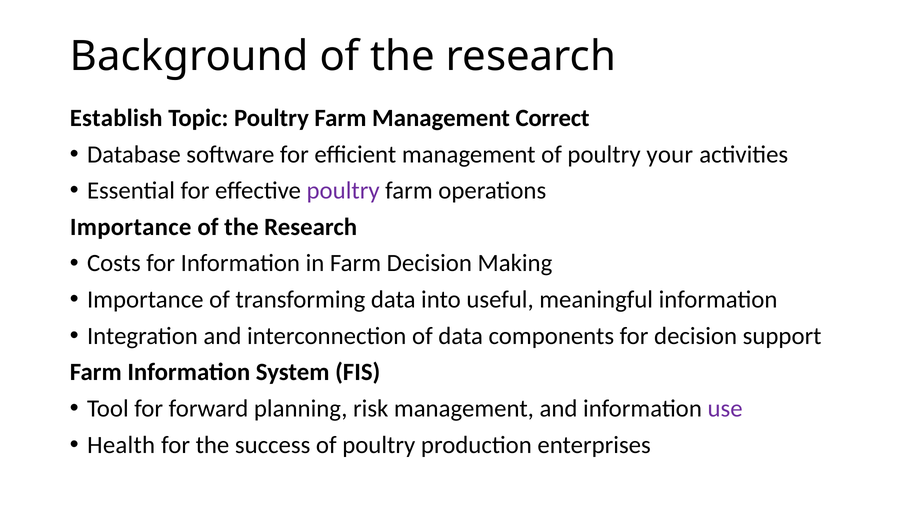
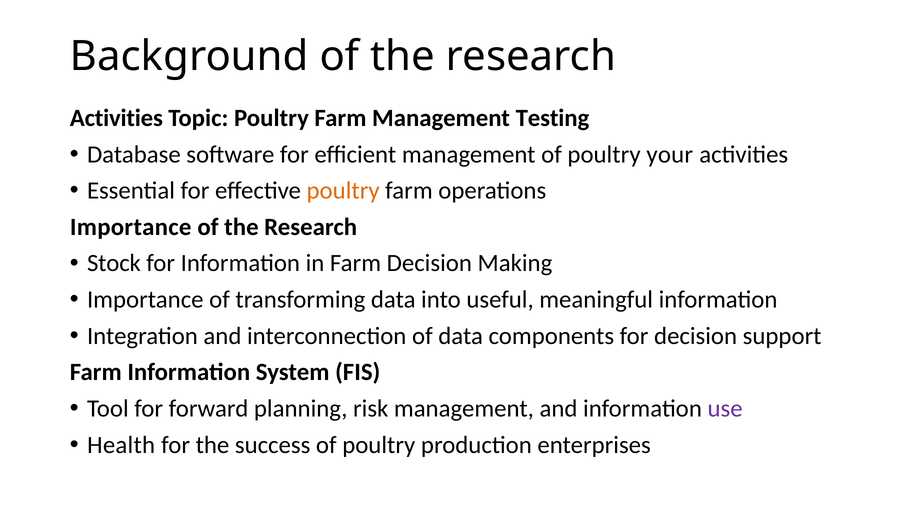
Establish: Establish -> Activities (116, 118)
Correct: Correct -> Testing (552, 118)
poultry colour: purple -> orange (343, 191)
Costs: Costs -> Stock (114, 263)
